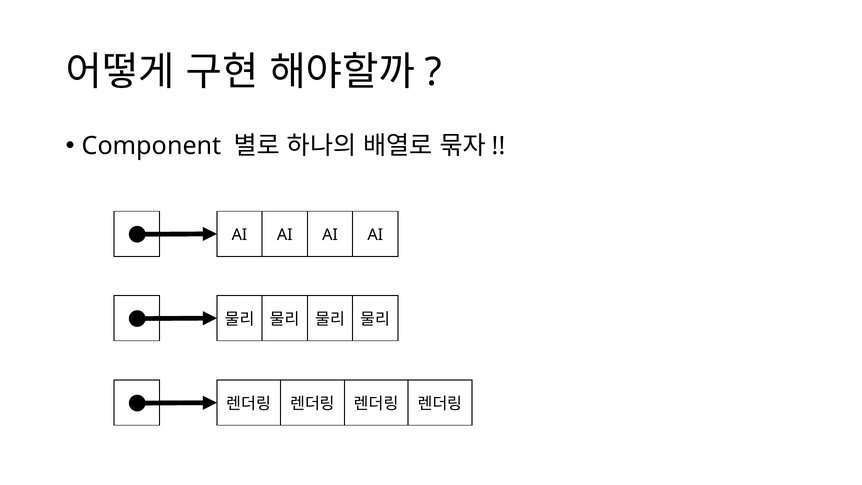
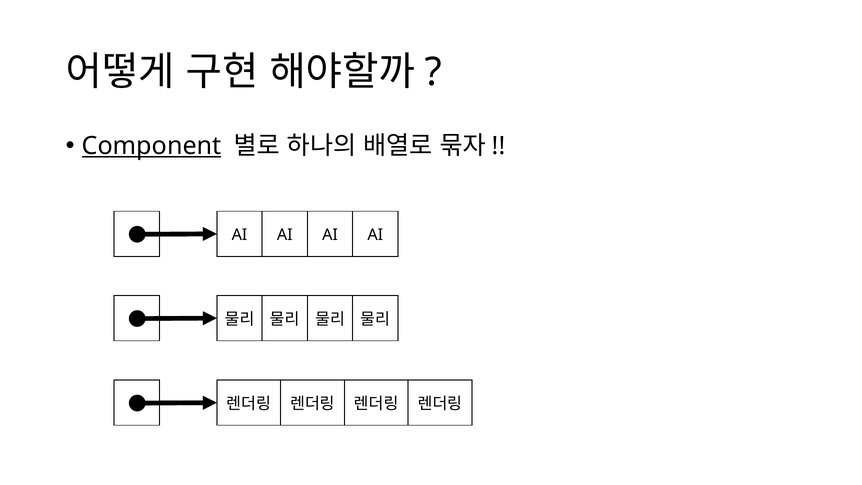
Component underline: none -> present (152, 146)
